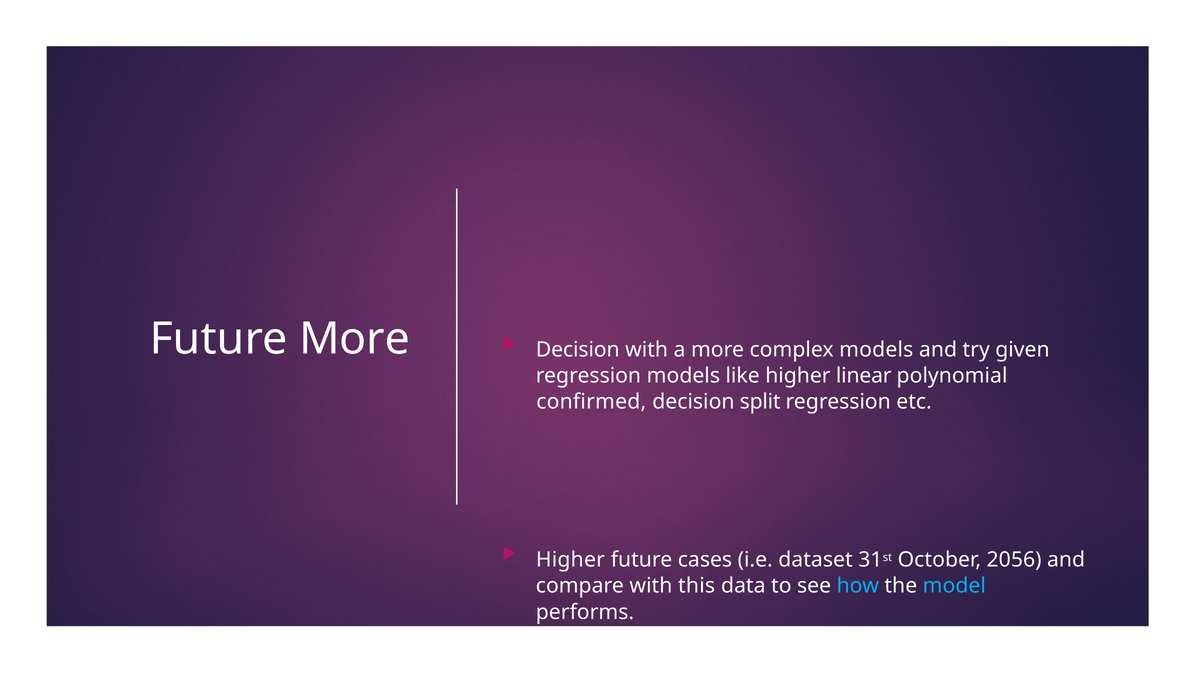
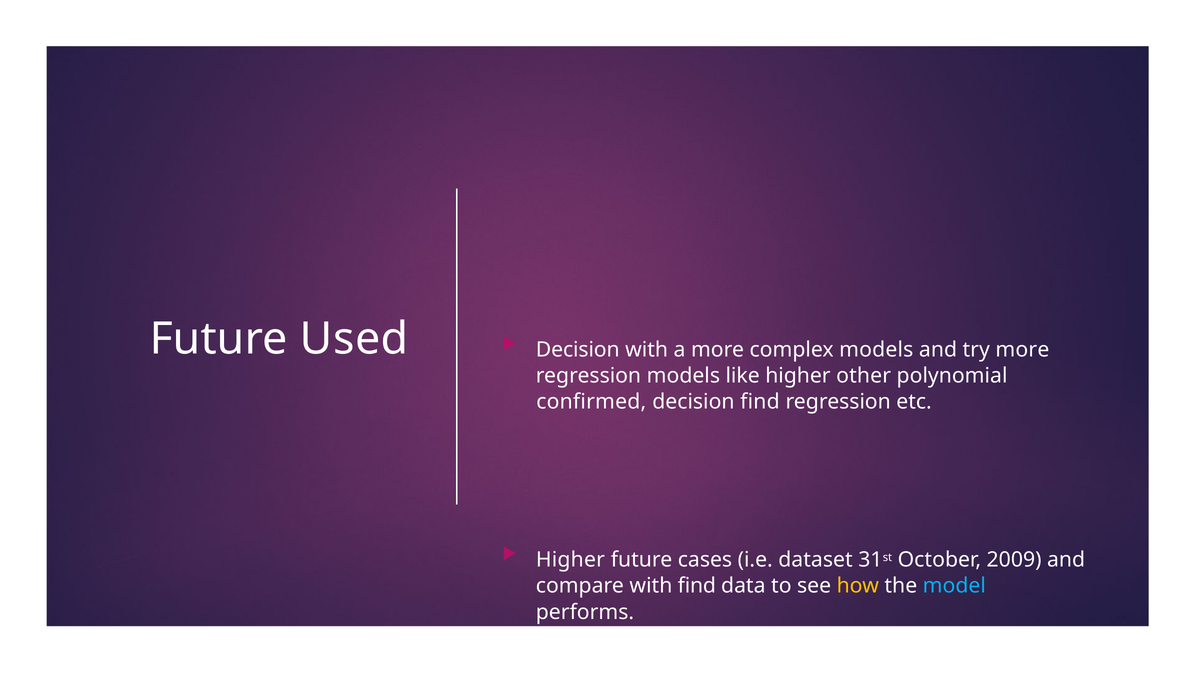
Future More: More -> Used (354, 339)
try given: given -> more (1022, 350)
linear: linear -> other (864, 376)
decision split: split -> find (760, 402)
2056: 2056 -> 2009 (1014, 560)
with this: this -> find (697, 586)
how colour: light blue -> yellow (858, 586)
